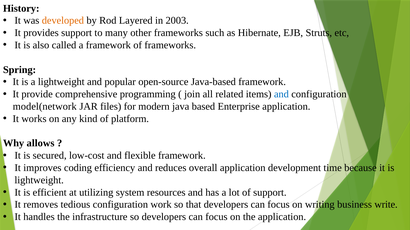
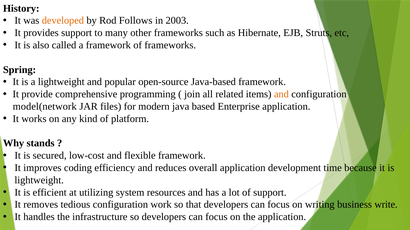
Layered: Layered -> Follows (136, 21)
and colour: blue -> orange (281, 94)
allows: allows -> stands (41, 144)
